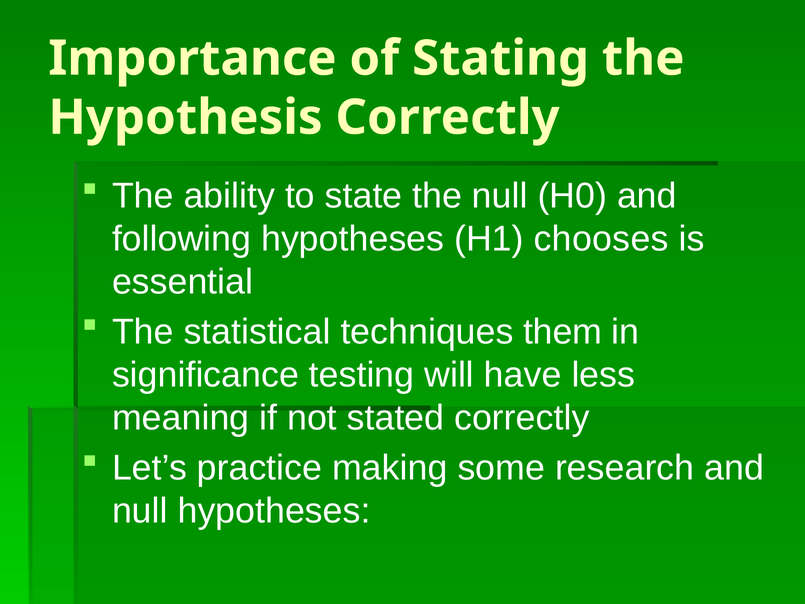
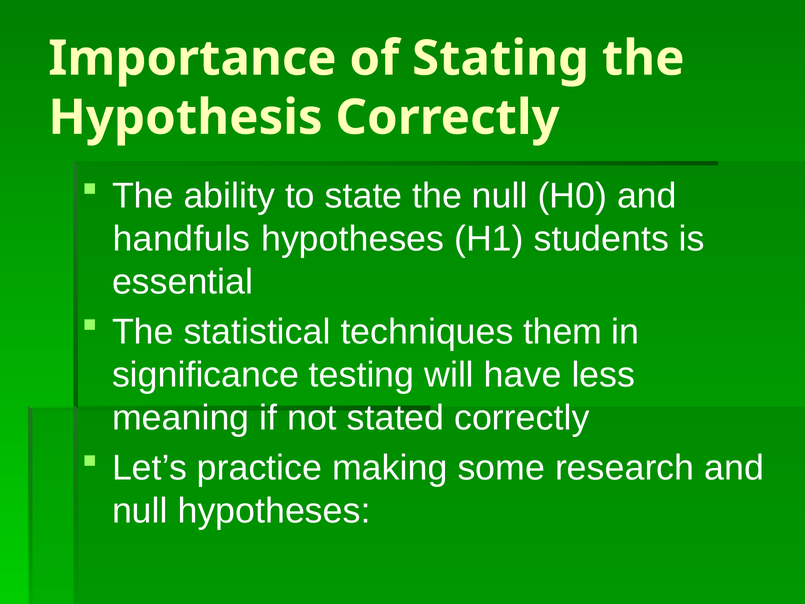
following: following -> handfuls (181, 239)
chooses: chooses -> students (601, 239)
